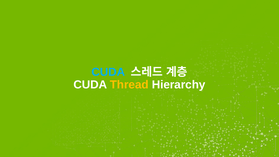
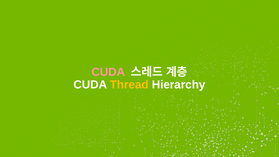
CUDA colour: light blue -> pink (108, 72)
